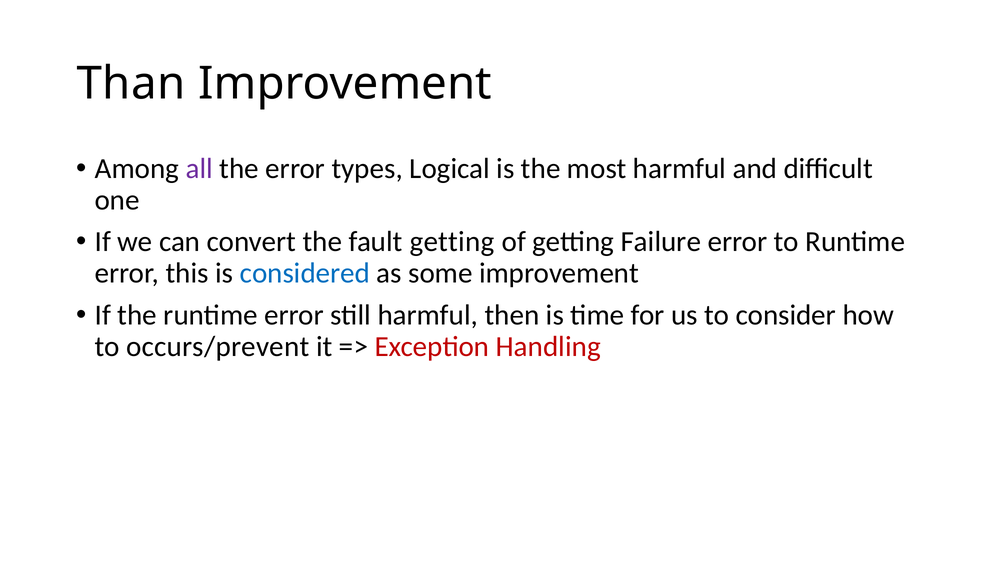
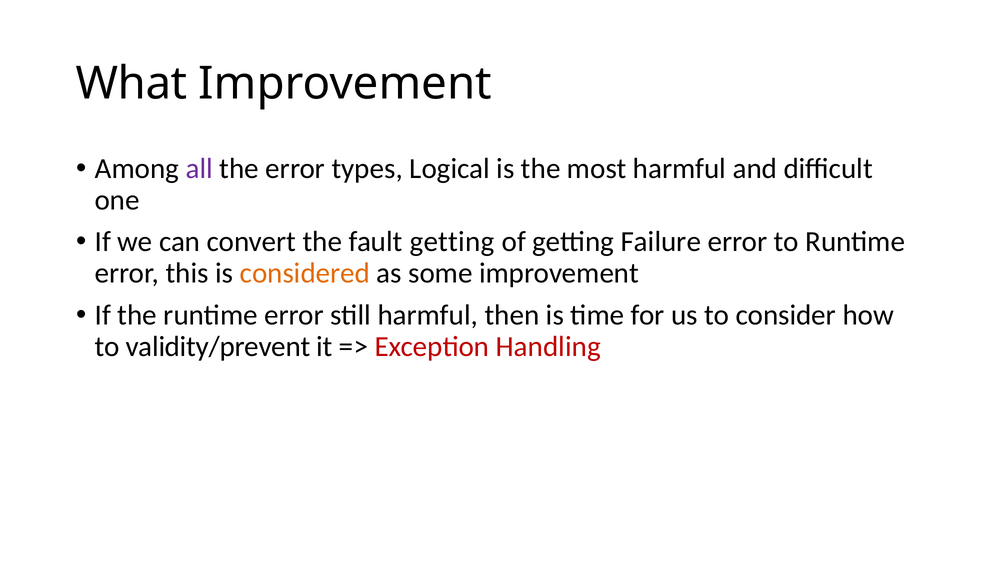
Than: Than -> What (132, 84)
considered colour: blue -> orange (305, 273)
occurs/prevent: occurs/prevent -> validity/prevent (218, 347)
